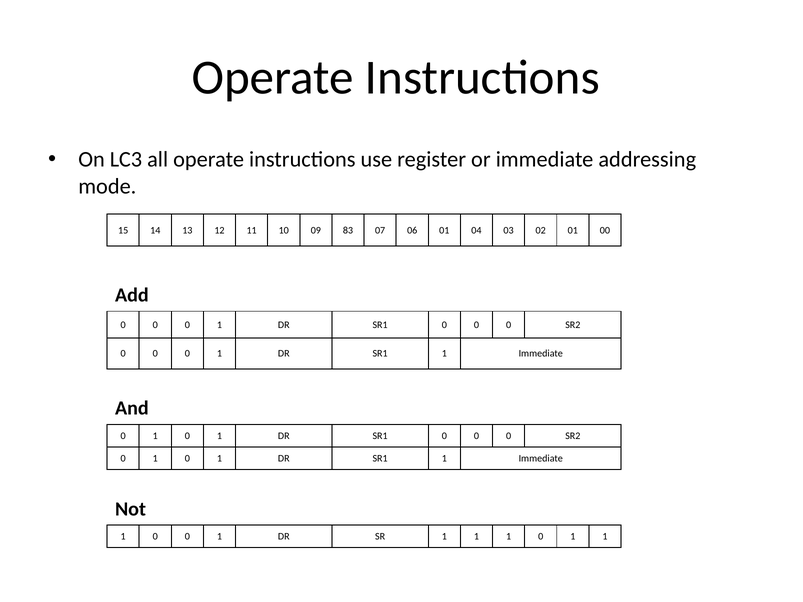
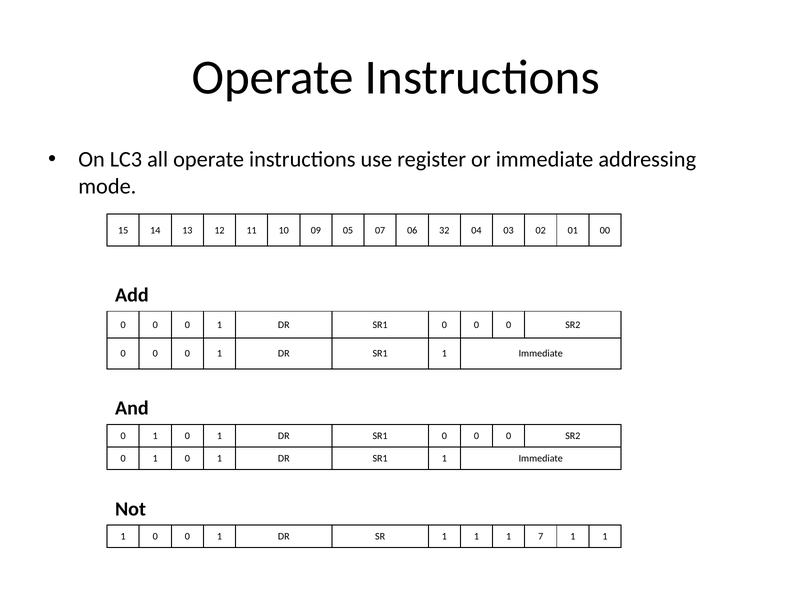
83: 83 -> 05 (348, 230)
06 01: 01 -> 32 (444, 230)
1 1 0: 0 -> 7 (541, 537)
